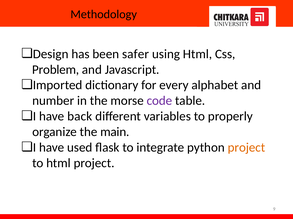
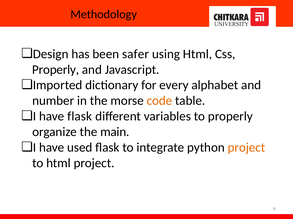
Problem: Problem -> Properly (56, 70)
code colour: purple -> orange (159, 101)
have back: back -> flask (80, 117)
